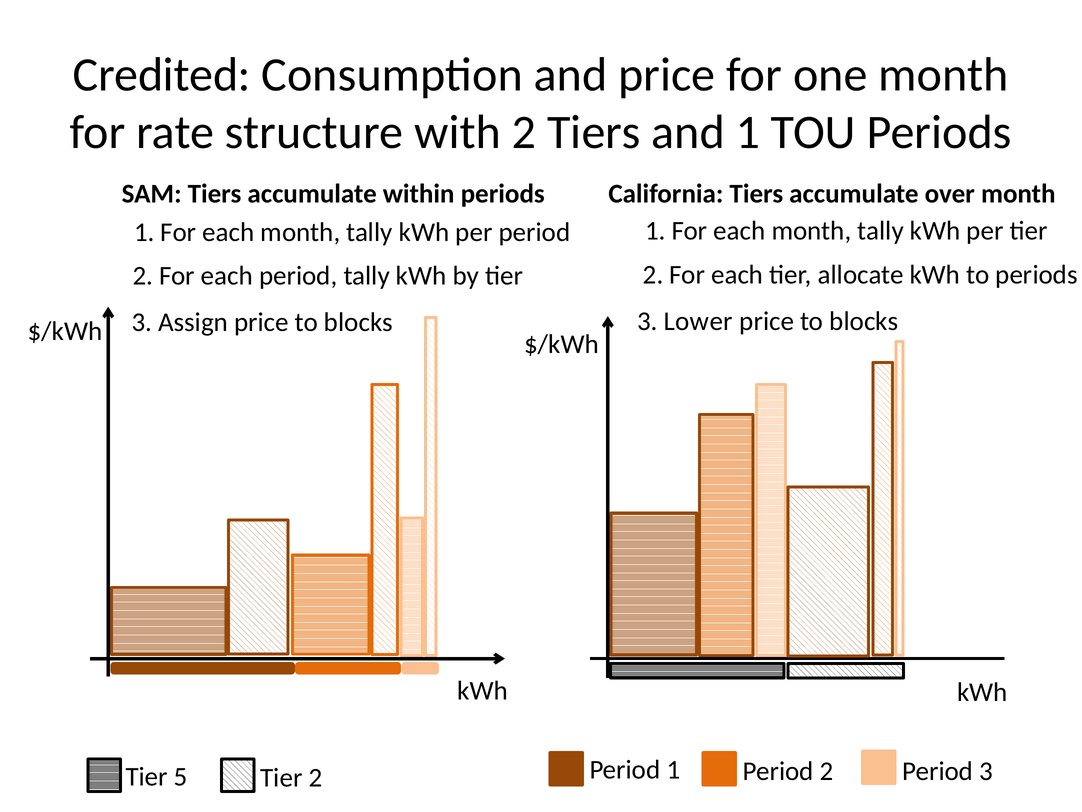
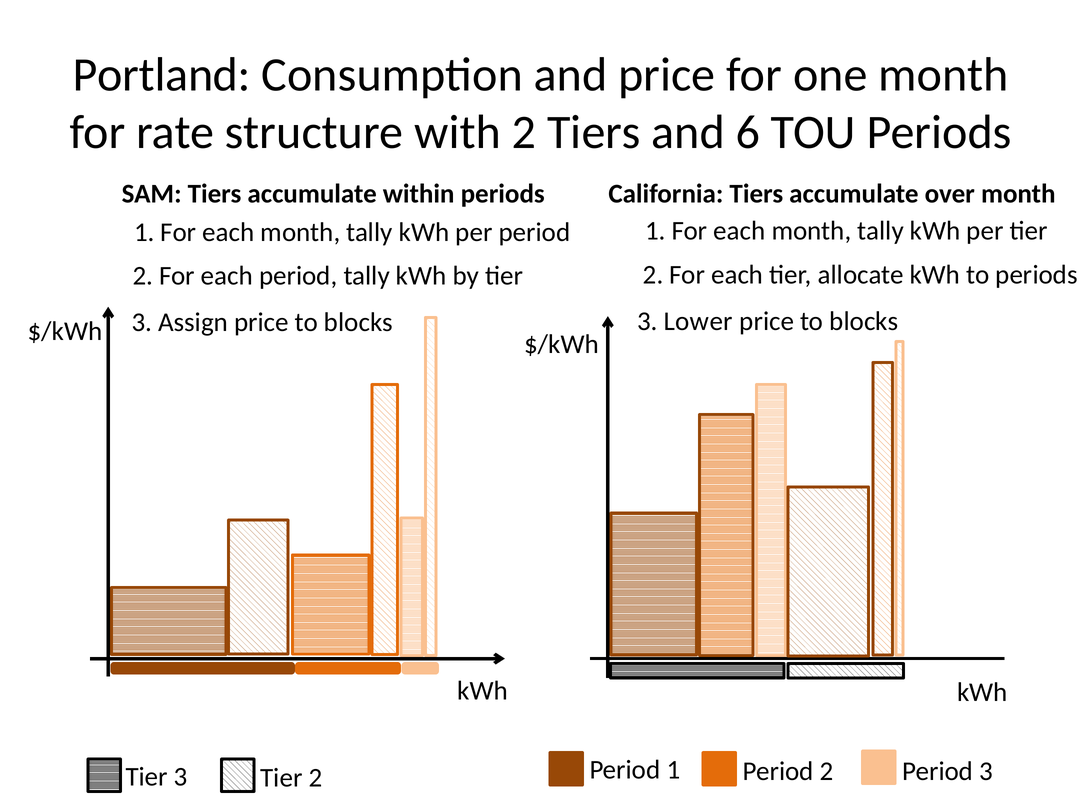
Credited: Credited -> Portland (162, 75)
and 1: 1 -> 6 (748, 132)
5: 5 -> 3 (181, 777)
